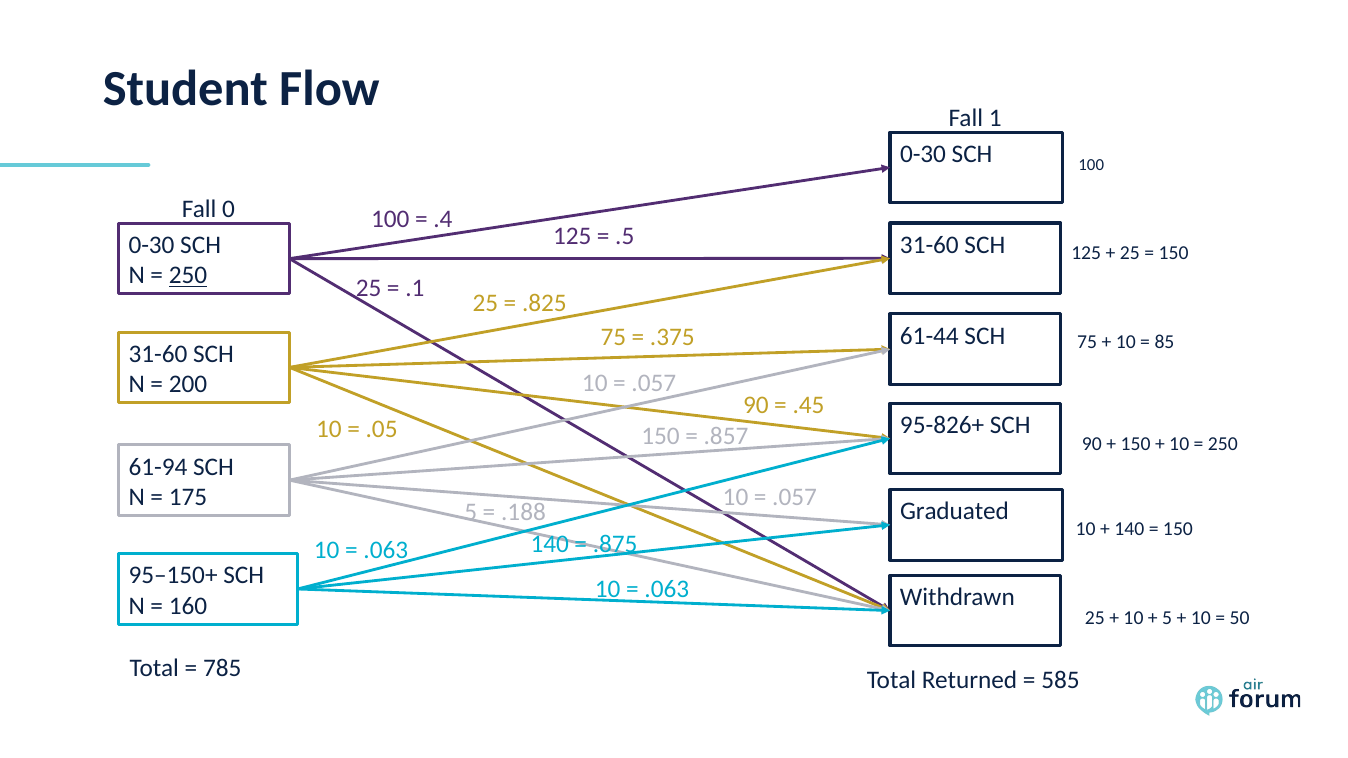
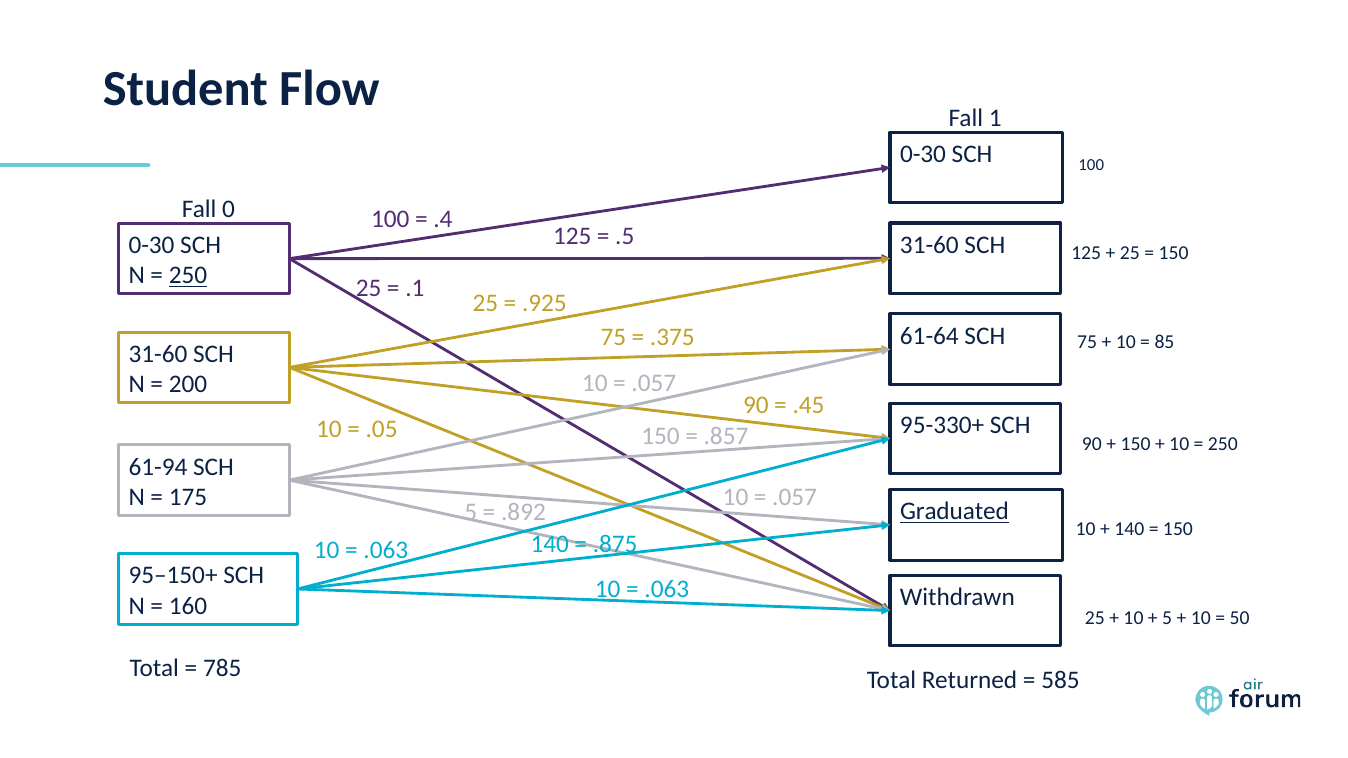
.825: .825 -> .925 (544, 303)
61-44: 61-44 -> 61-64 (929, 336)
95-826+: 95-826+ -> 95-330+ (942, 425)
Graduated underline: none -> present (954, 512)
.188: .188 -> .892 (523, 513)
